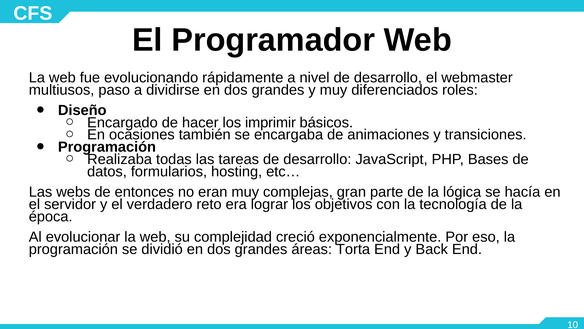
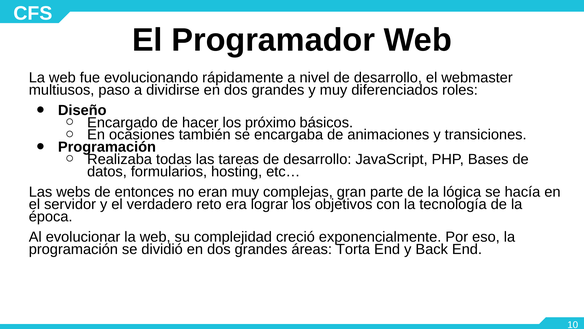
imprimir: imprimir -> próximo (270, 122)
